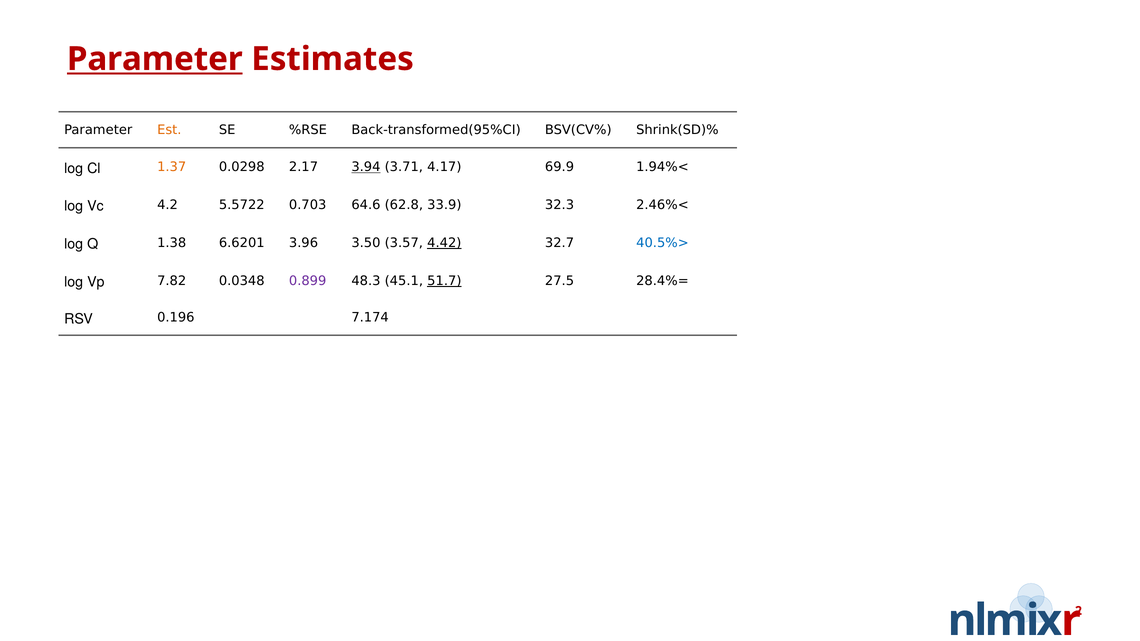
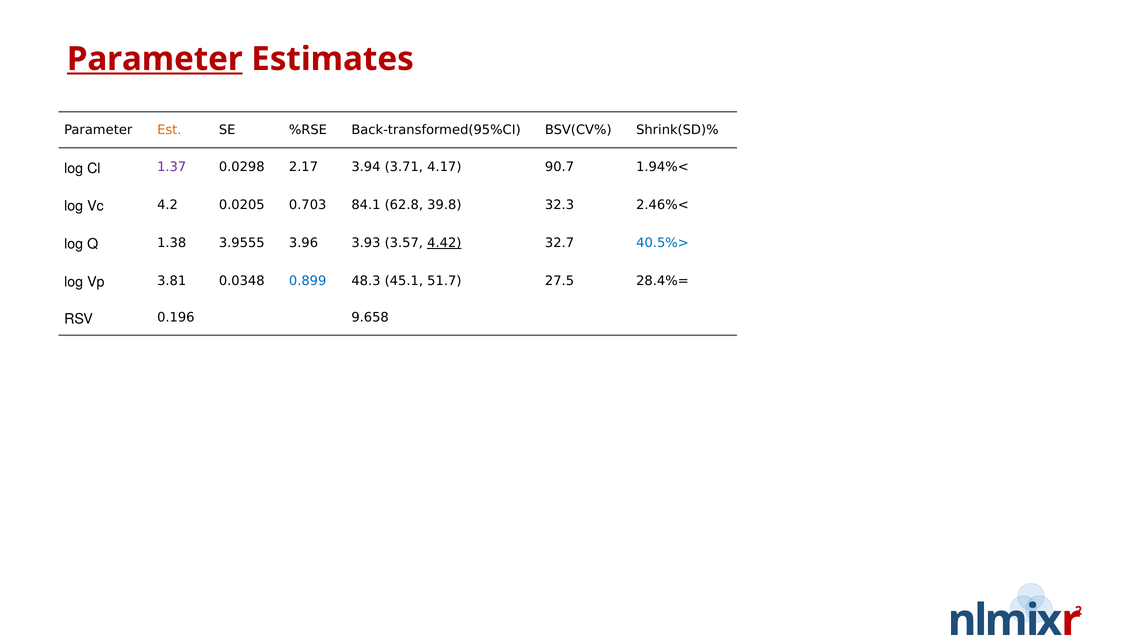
1.37 colour: orange -> purple (172, 167)
3.94 underline: present -> none (366, 167)
69.9: 69.9 -> 90.7 (560, 167)
5.5722: 5.5722 -> 0.0205 (242, 205)
64.6: 64.6 -> 84.1 (366, 205)
33.9: 33.9 -> 39.8 (444, 205)
6.6201: 6.6201 -> 3.9555 (242, 243)
3.50: 3.50 -> 3.93 (366, 243)
7.82: 7.82 -> 3.81 (172, 281)
0.899 colour: purple -> blue (308, 281)
51.7 underline: present -> none (444, 281)
7.174: 7.174 -> 9.658 (370, 318)
